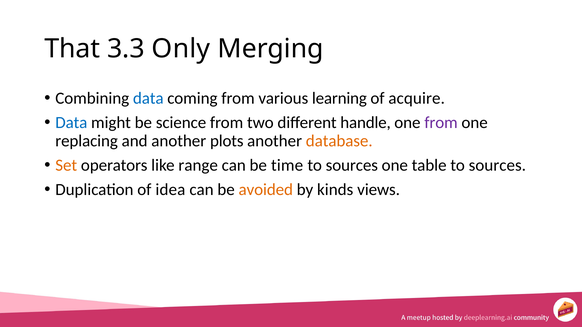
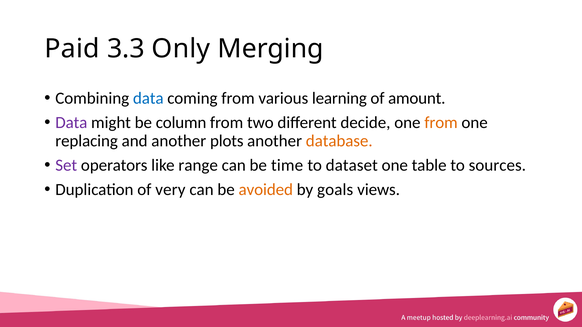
That: That -> Paid (72, 49)
acquire: acquire -> amount (417, 98)
Data colour: blue -> purple (71, 123)
science: science -> column (181, 123)
handle: handle -> decide (365, 123)
from colour: purple -> orange (441, 123)
Set colour: orange -> purple (66, 166)
sources: sources -> dataset (352, 166)
idea: idea -> very (170, 190)
kinds: kinds -> goals (335, 190)
